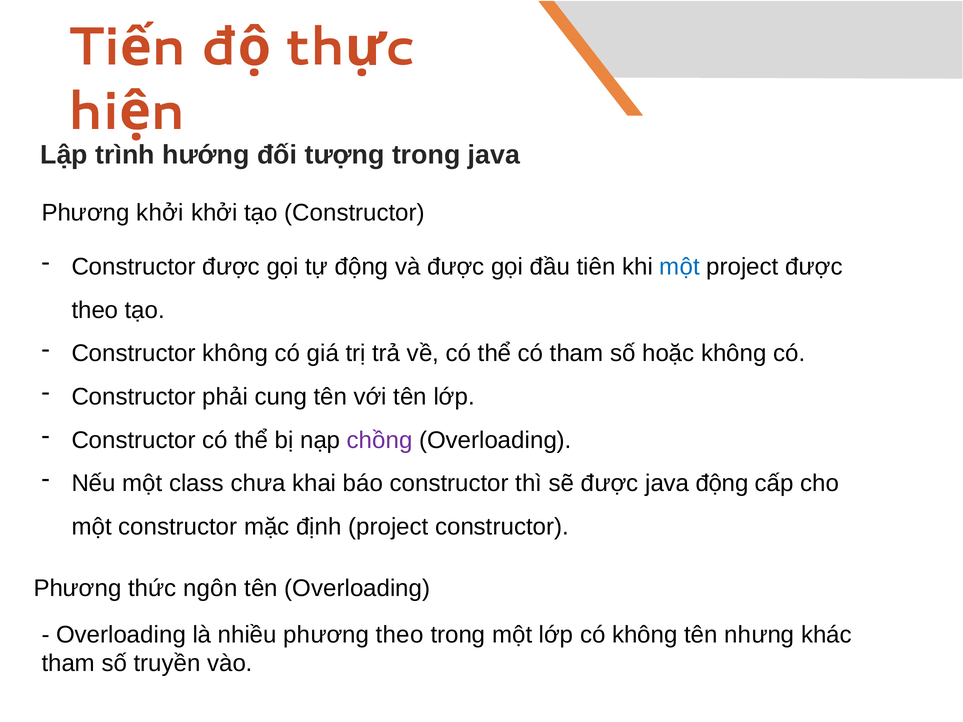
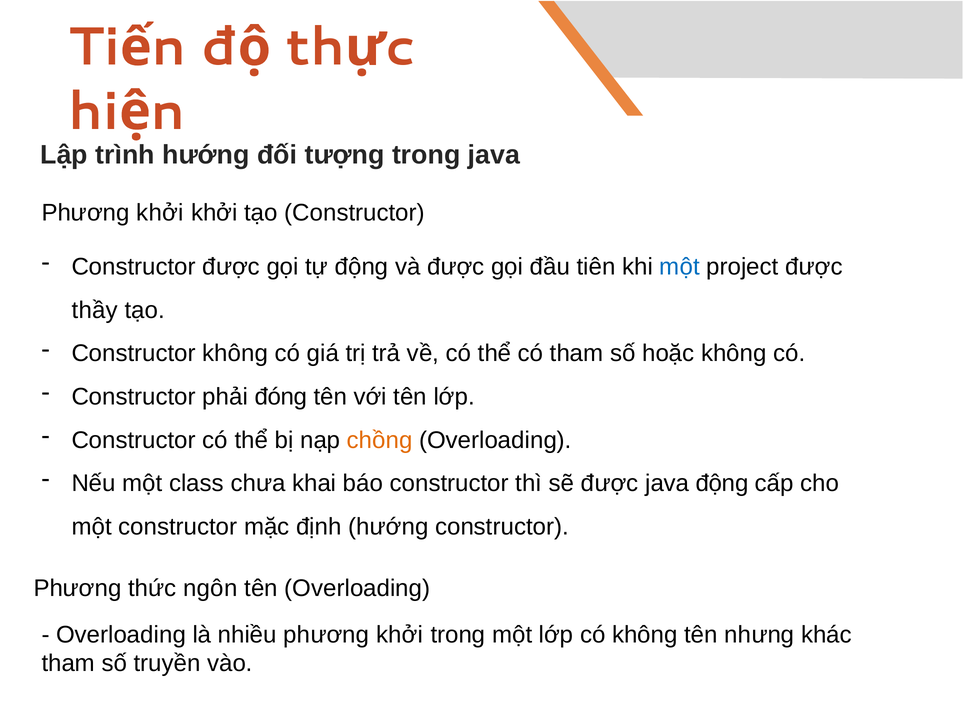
theo: theo -> thầy (95, 310)
cung: cung -> đóng (281, 397)
chồng colour: purple -> orange (380, 440)
định project: project -> hướng (388, 527)
nhiều phương theo: theo -> khởi (400, 635)
